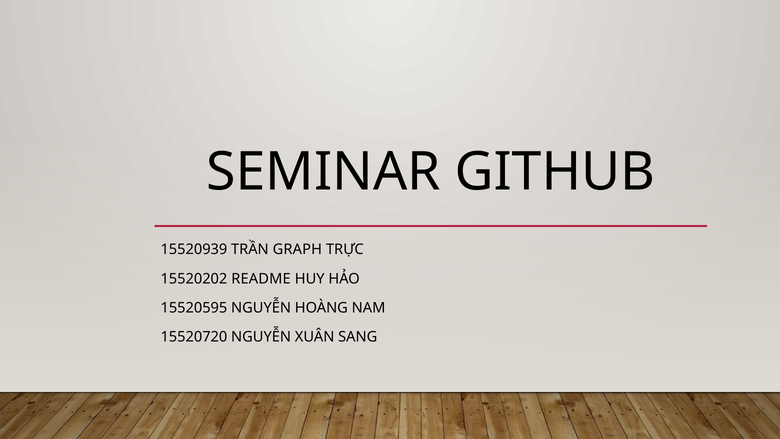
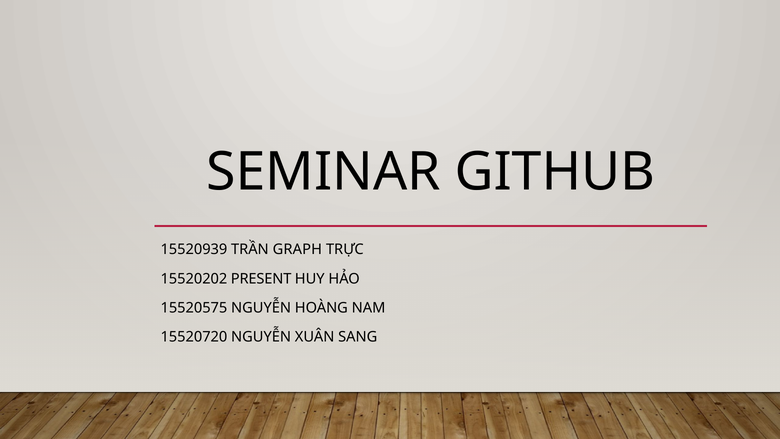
README: README -> PRESENT (261, 279)
15520595: 15520595 -> 15520575 (194, 308)
